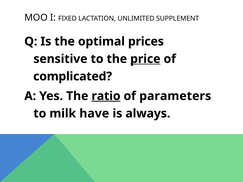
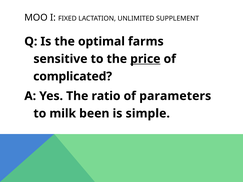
prices: prices -> farms (146, 42)
ratio underline: present -> none (106, 96)
have: have -> been (94, 114)
always: always -> simple (148, 114)
